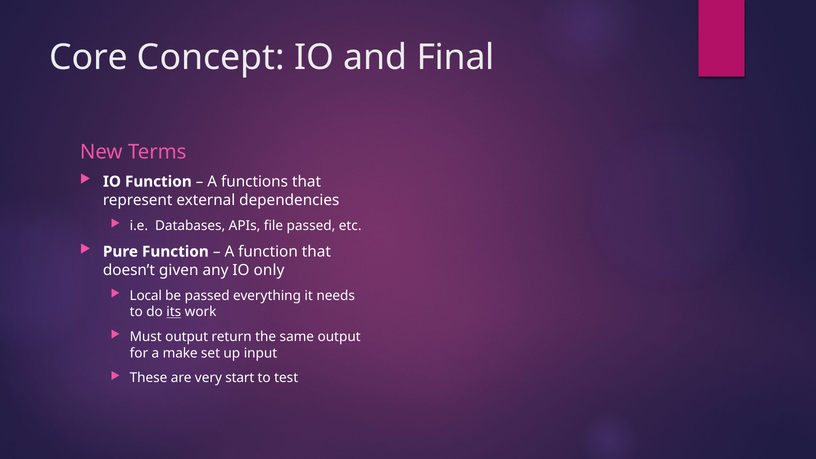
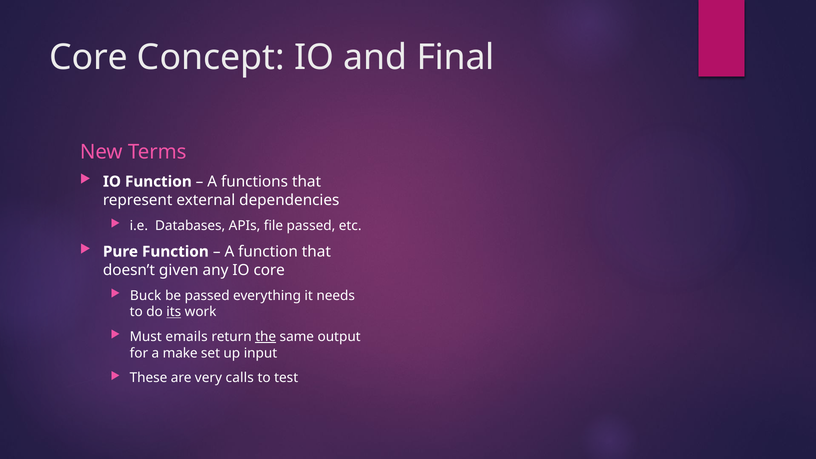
IO only: only -> core (269, 270)
Local: Local -> Buck (146, 296)
Must output: output -> emails (187, 337)
the underline: none -> present (266, 337)
start: start -> calls (240, 378)
